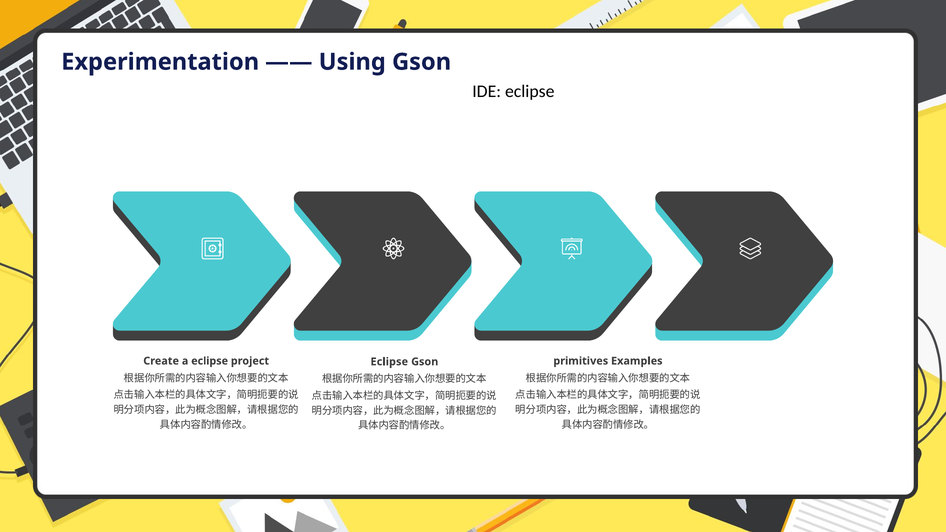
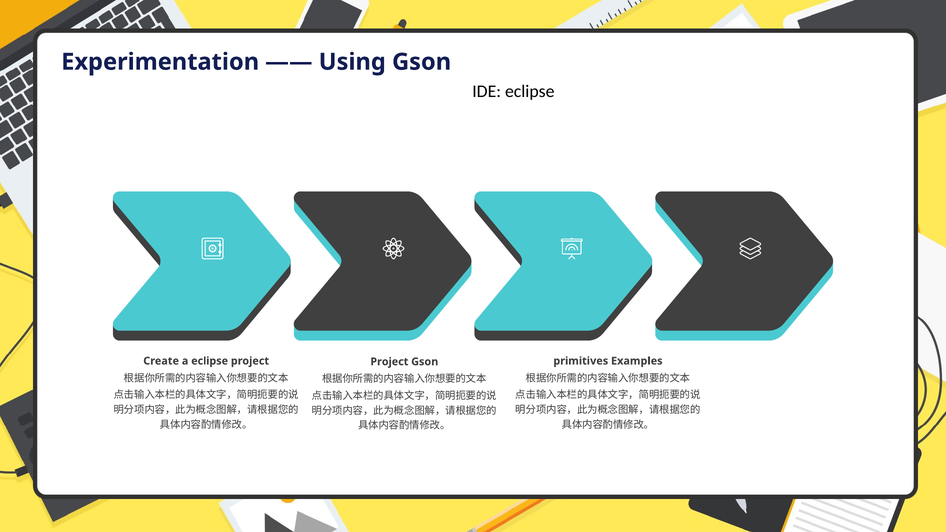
Eclipse: Eclipse -> Project (389, 362)
